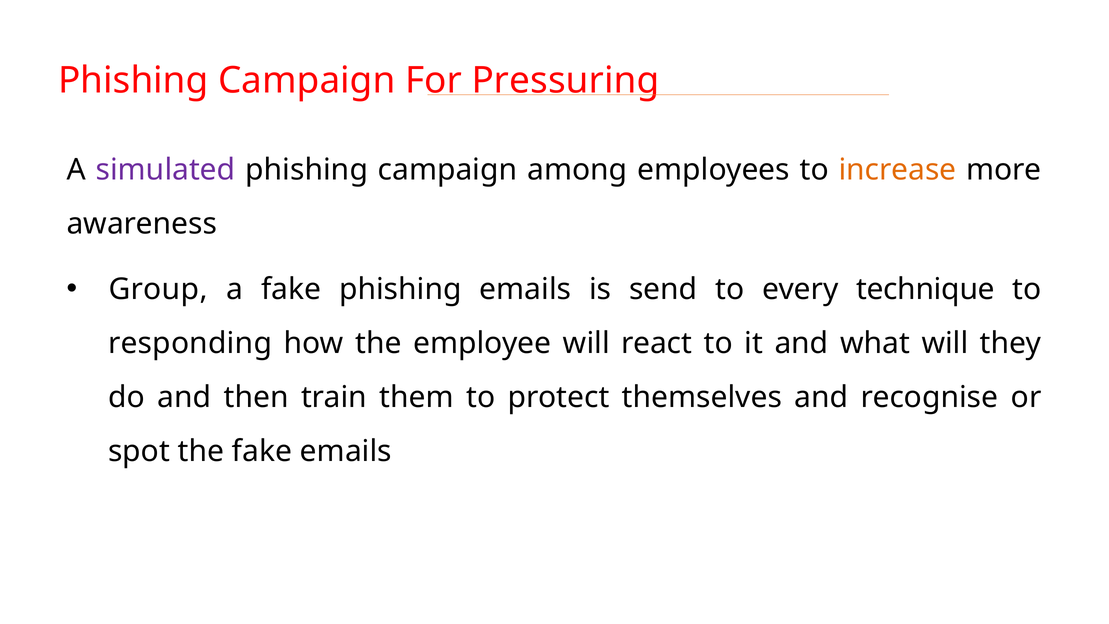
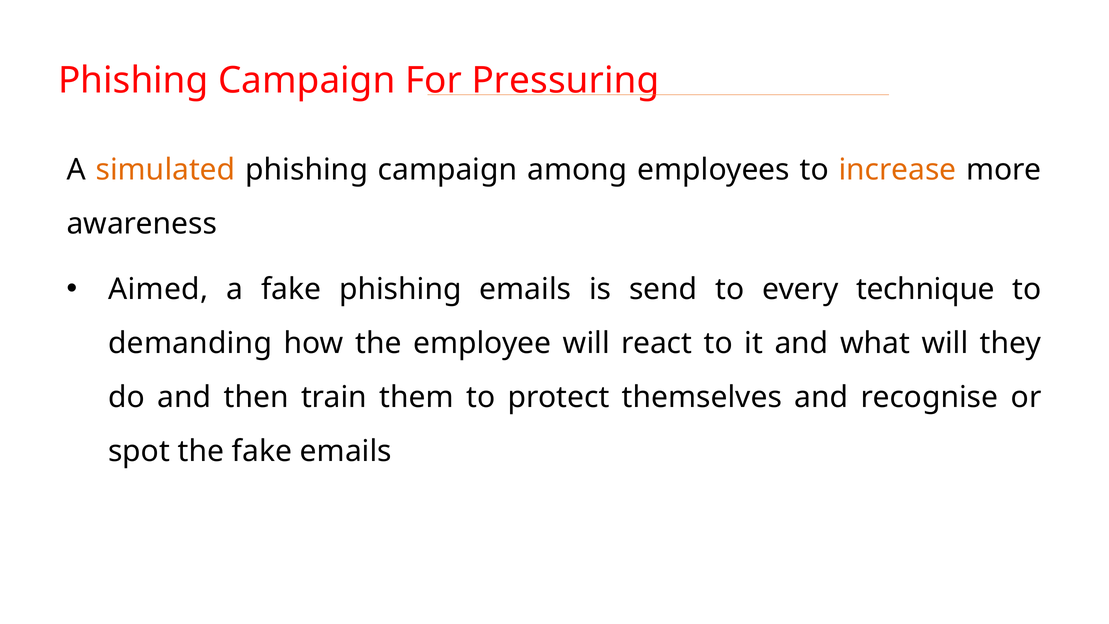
simulated colour: purple -> orange (166, 170)
Group: Group -> Aimed (158, 289)
responding: responding -> demanding (190, 343)
